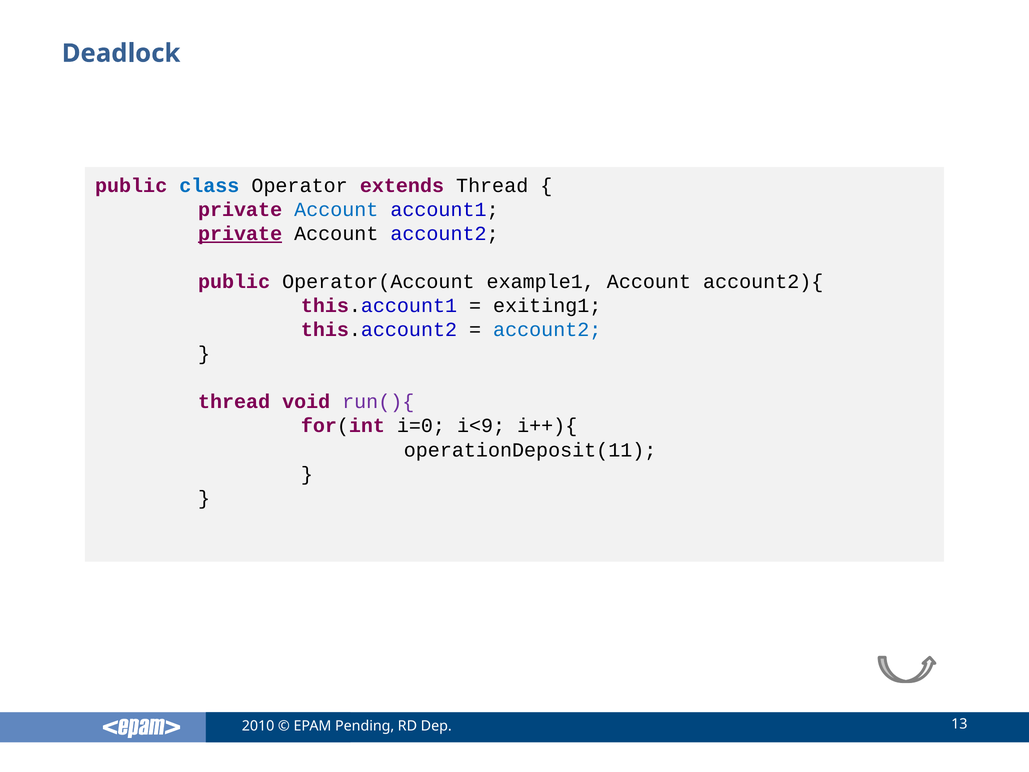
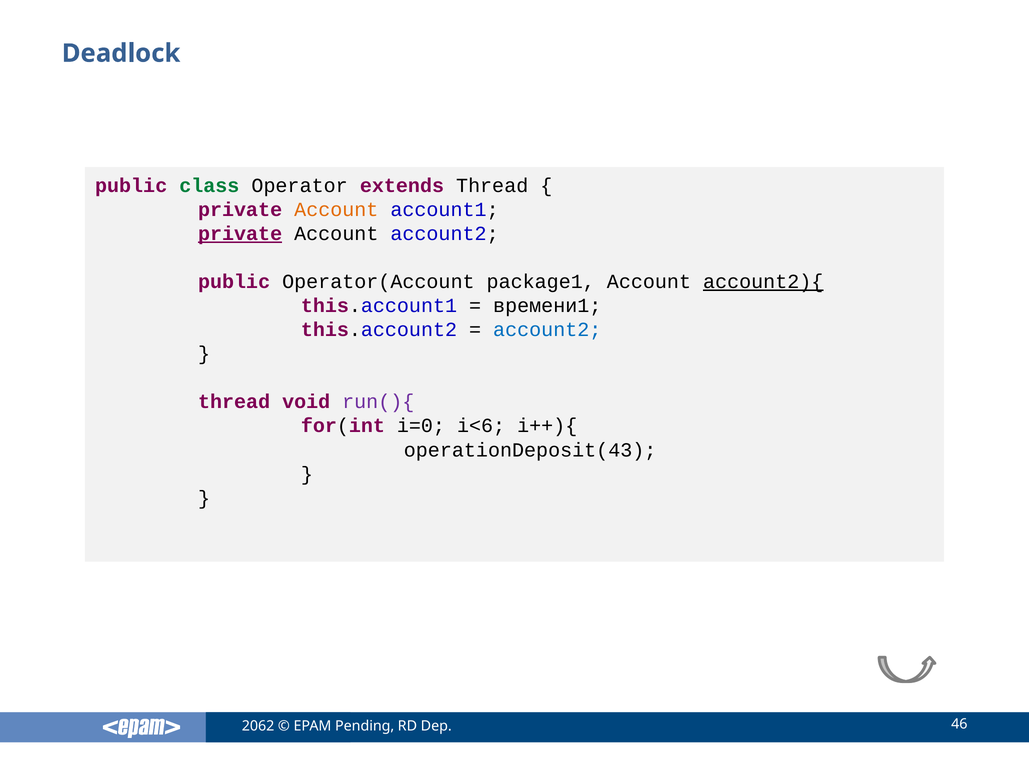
class colour: blue -> green (209, 186)
Account colour: blue -> orange (336, 210)
example1: example1 -> package1 (541, 282)
account2){ underline: none -> present (763, 282)
exiting1: exiting1 -> времени1 (547, 306)
i<9: i<9 -> i<6 (481, 426)
operationDeposit(11: operationDeposit(11 -> operationDeposit(43 (530, 450)
2010: 2010 -> 2062 (258, 726)
13: 13 -> 46 (959, 724)
